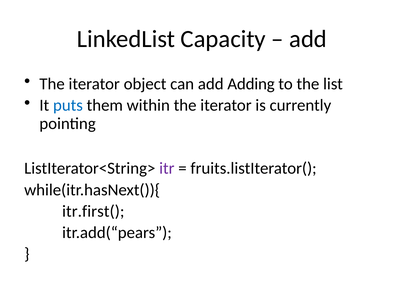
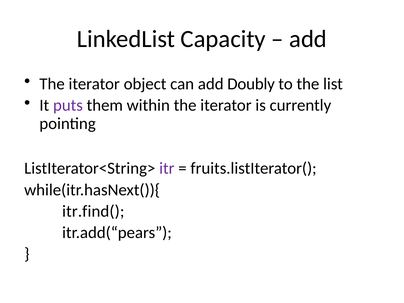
Adding: Adding -> Doubly (251, 84)
puts colour: blue -> purple (68, 105)
itr.first(: itr.first( -> itr.find( (93, 211)
